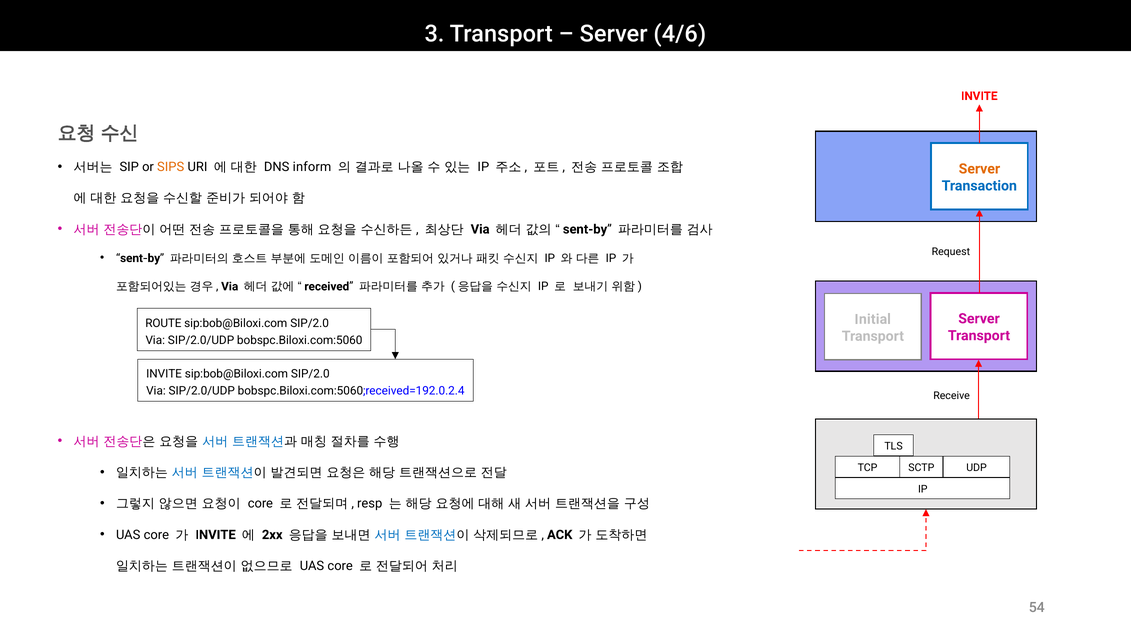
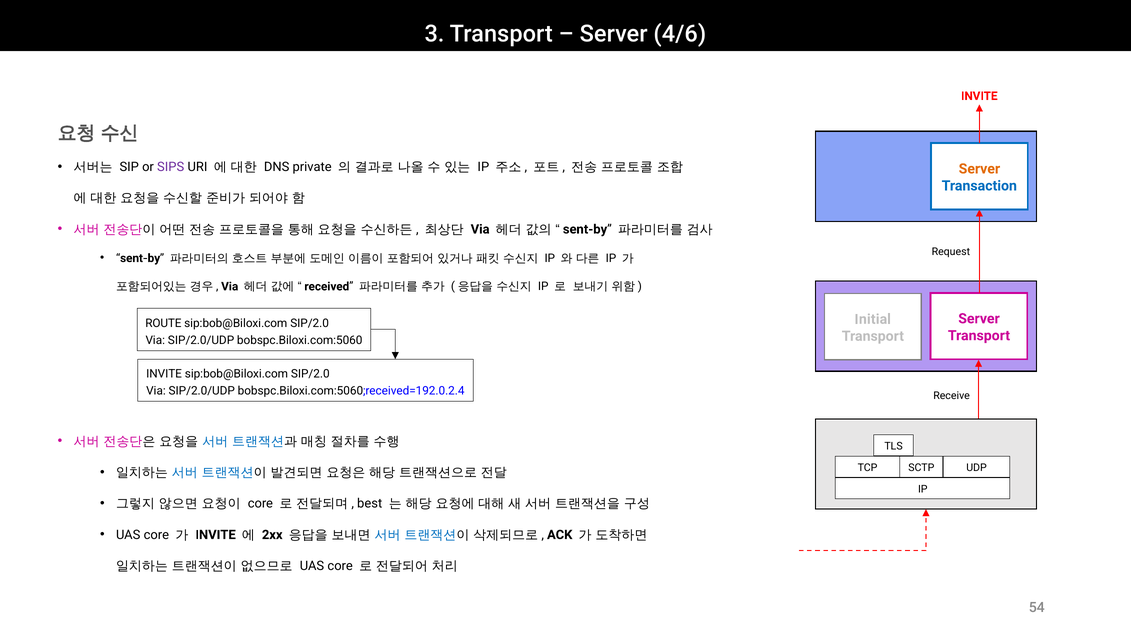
SIPS colour: orange -> purple (171, 167)
inform: inform -> private (312, 167)
resp: resp -> best (370, 504)
